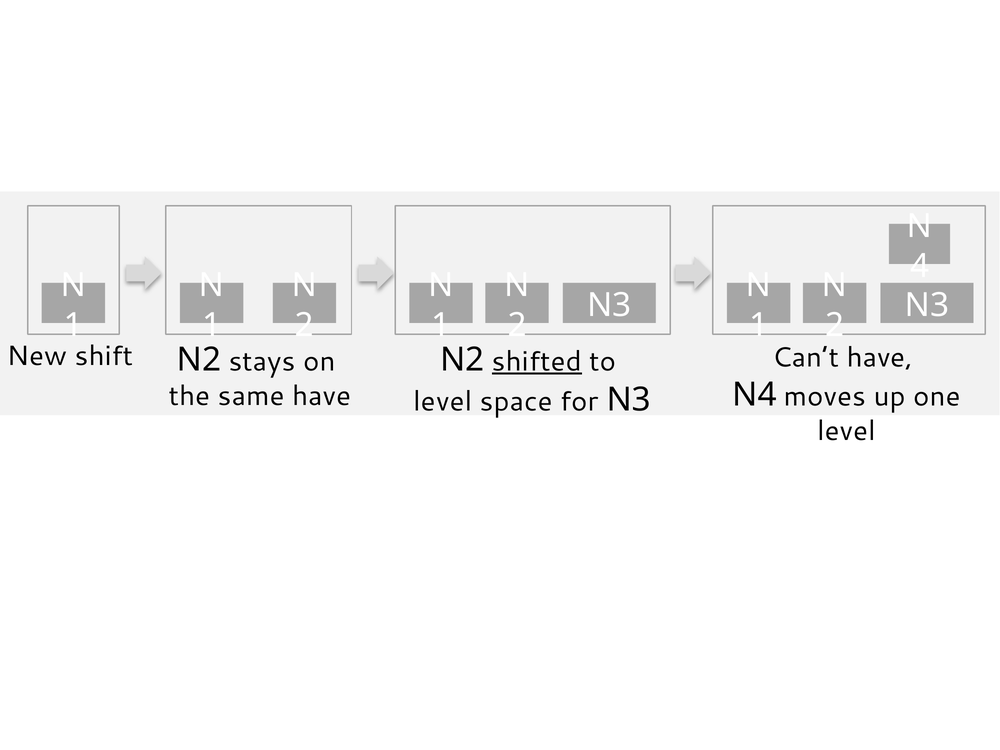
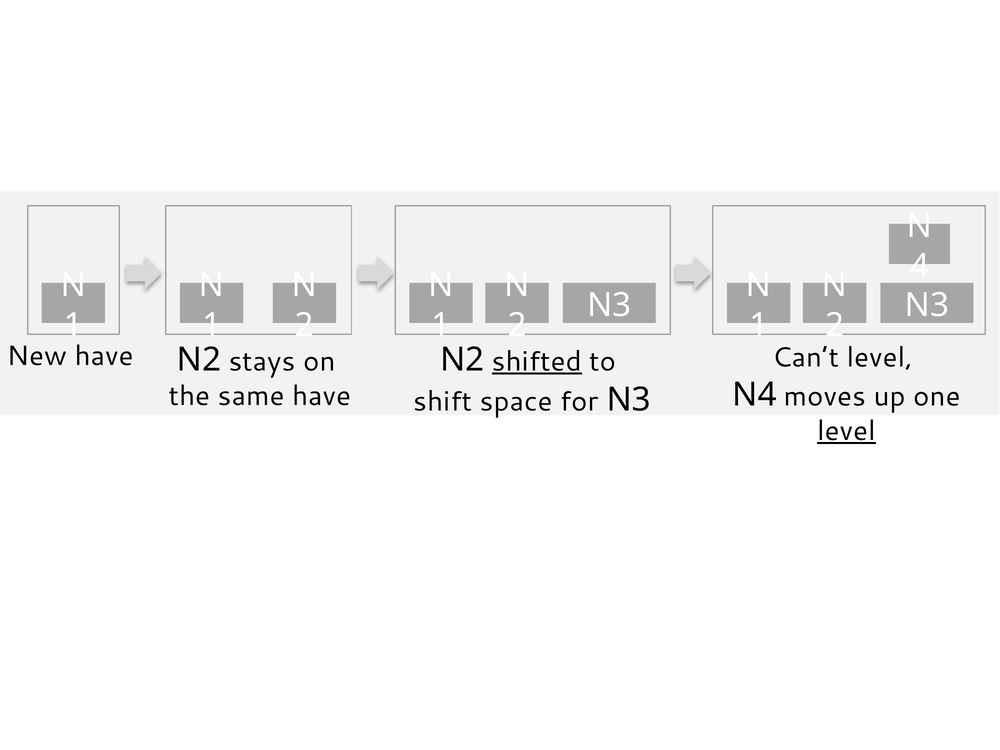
New shift: shift -> have (104, 356)
Can’t have: have -> level (880, 358)
level: level -> shift (443, 402)
level underline: none -> present (847, 431)
